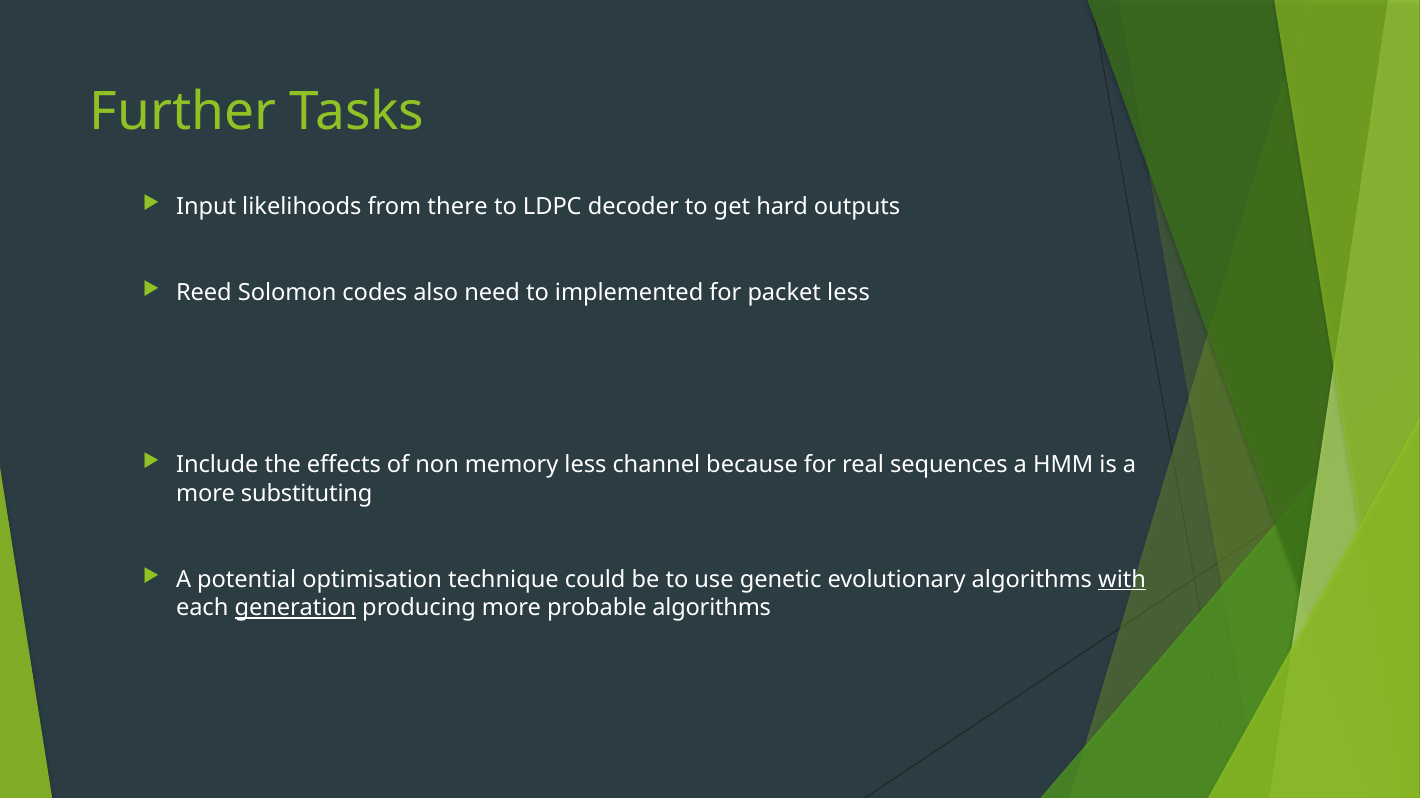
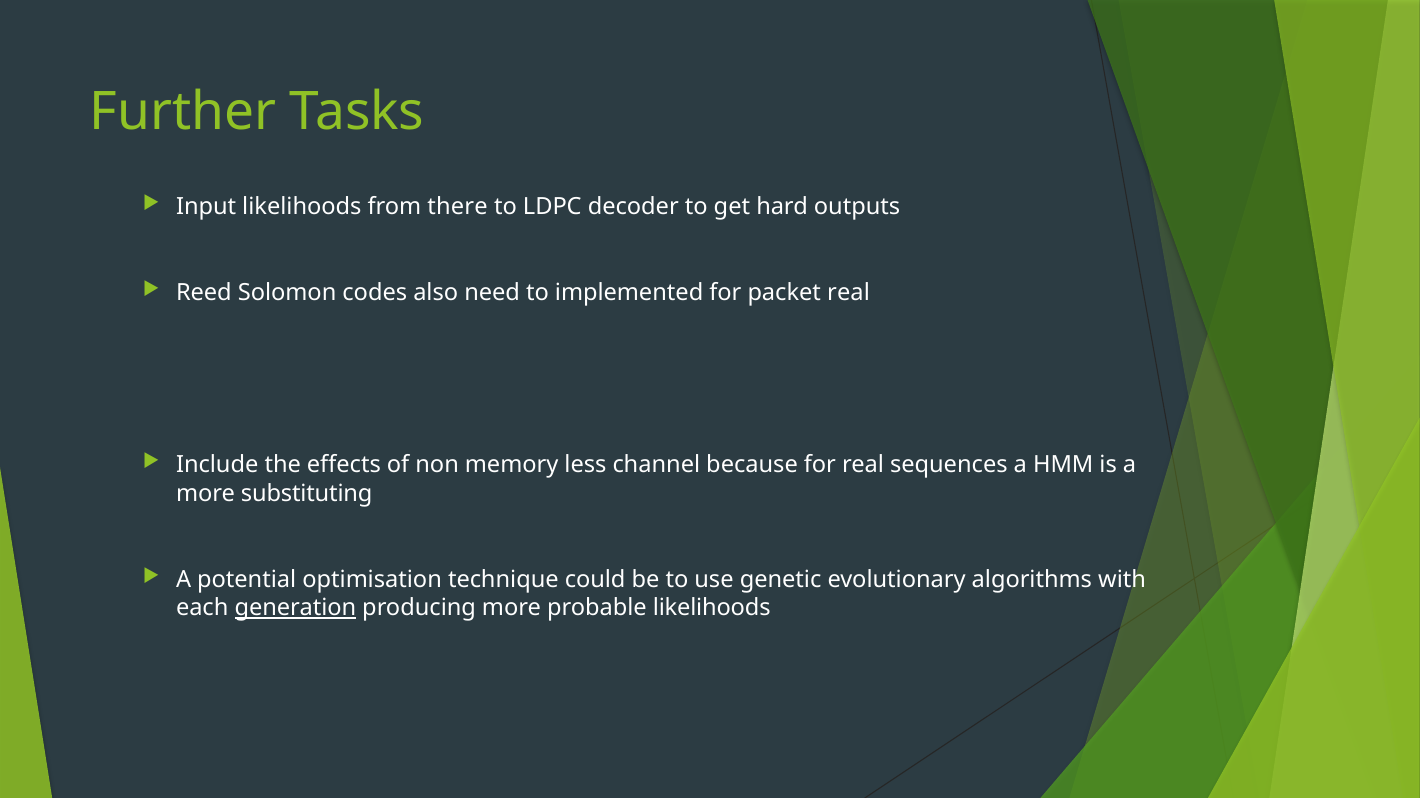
packet less: less -> real (849, 293)
with underline: present -> none (1122, 580)
probable algorithms: algorithms -> likelihoods (712, 608)
